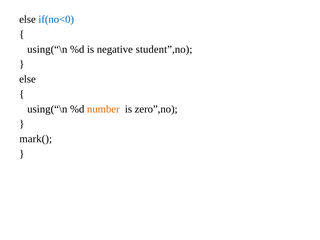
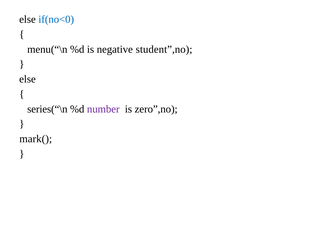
using(“\n: using(“\n -> menu(“\n (47, 49)
using(“\n: using(“\n -> series(“\n (47, 109)
number colour: orange -> purple (103, 109)
